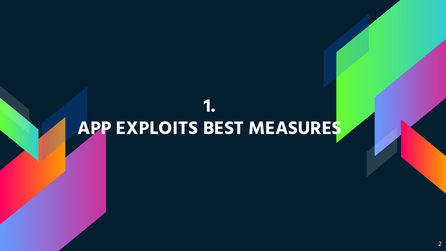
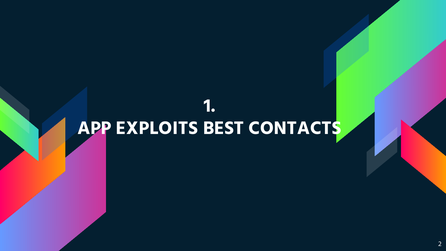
MEASURES: MEASURES -> CONTACTS (295, 128)
